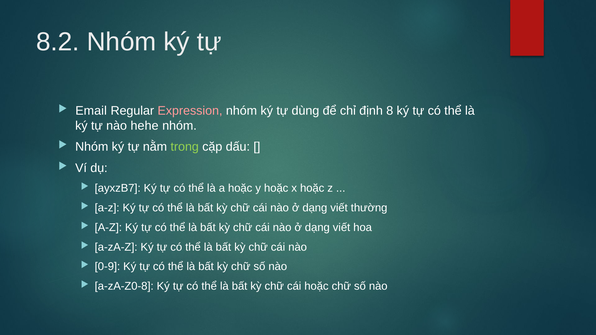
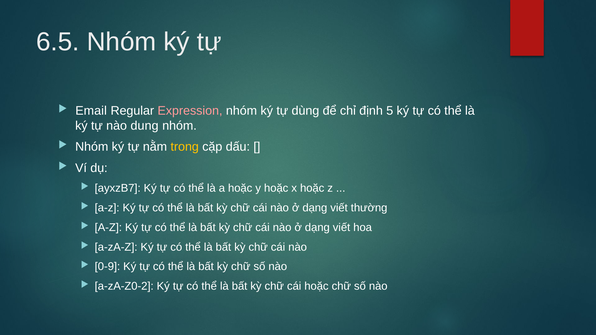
8.2: 8.2 -> 6.5 (58, 42)
8: 8 -> 5 (390, 111)
hehe: hehe -> dung (145, 126)
trong colour: light green -> yellow (185, 147)
a-zA-Z0-8: a-zA-Z0-8 -> a-zA-Z0-2 (124, 286)
